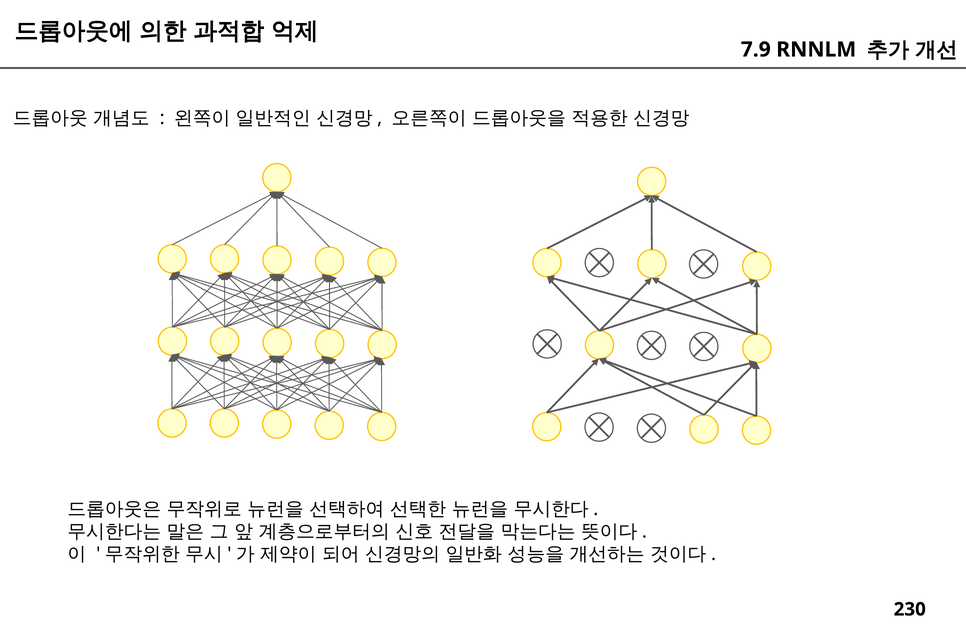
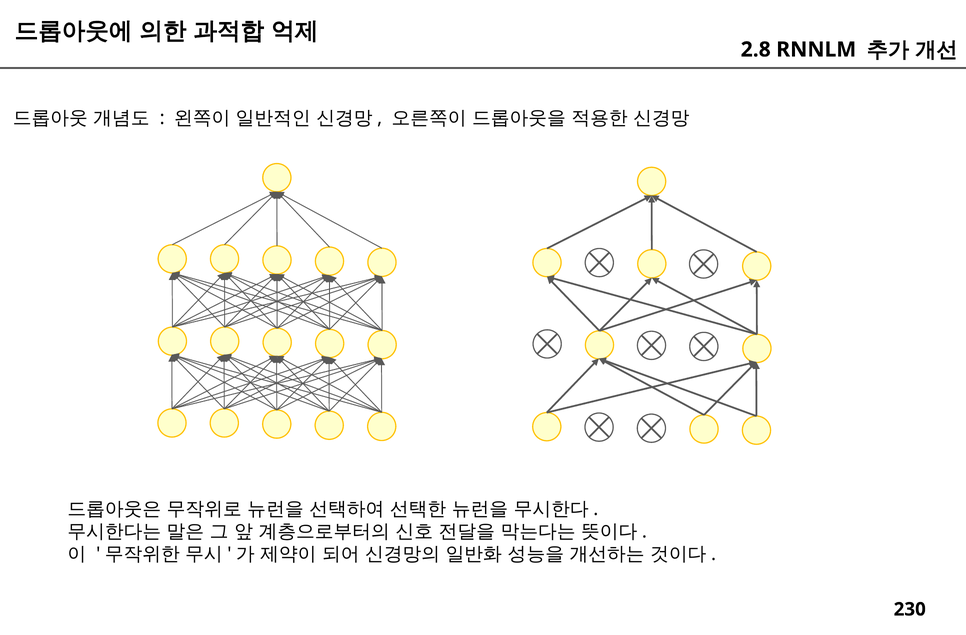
7.9: 7.9 -> 2.8 (756, 50)
